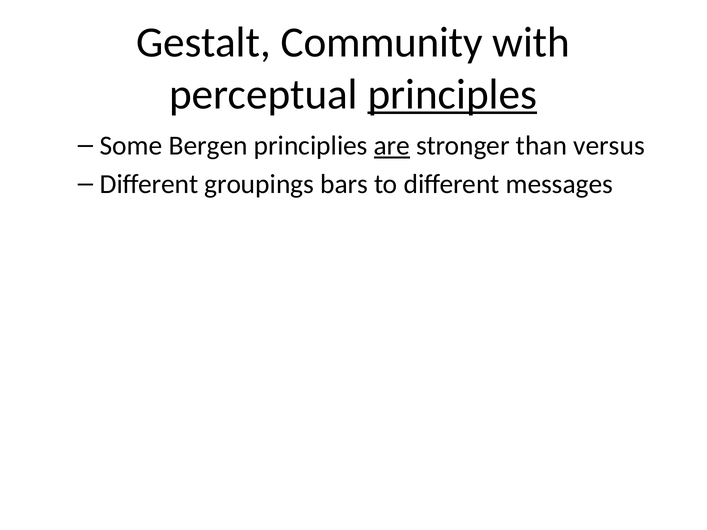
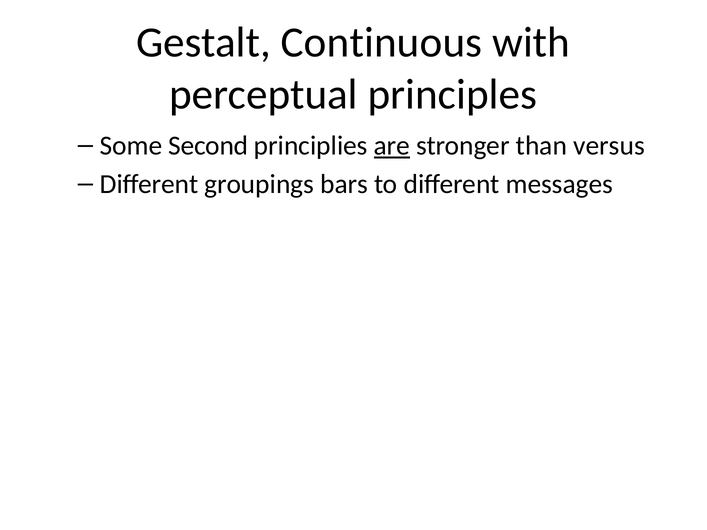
Community: Community -> Continuous (382, 43)
principles underline: present -> none (452, 94)
Bergen: Bergen -> Second (208, 146)
